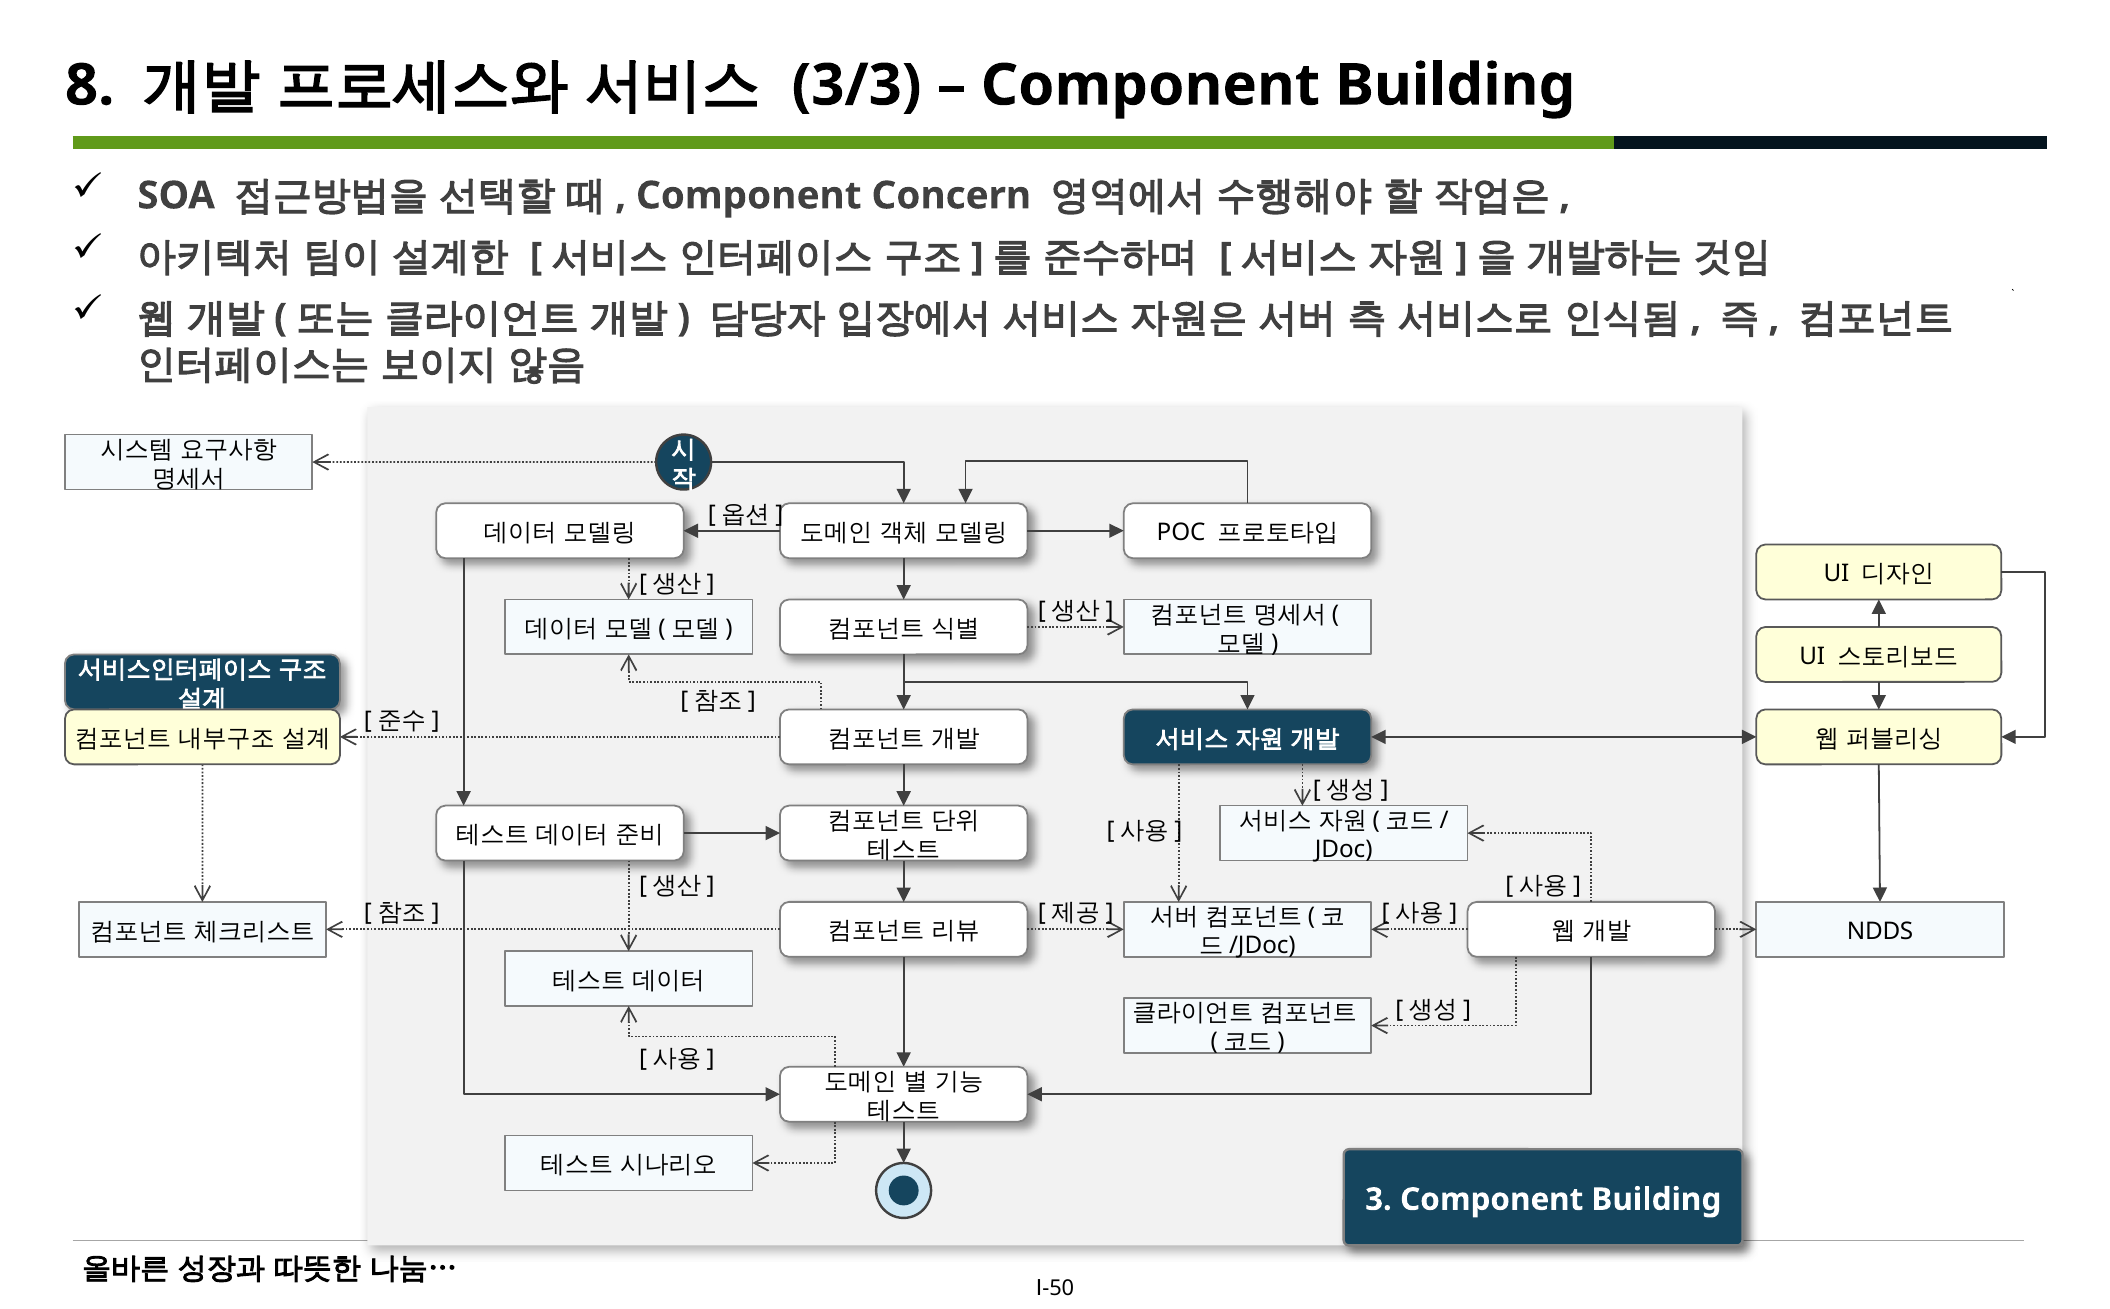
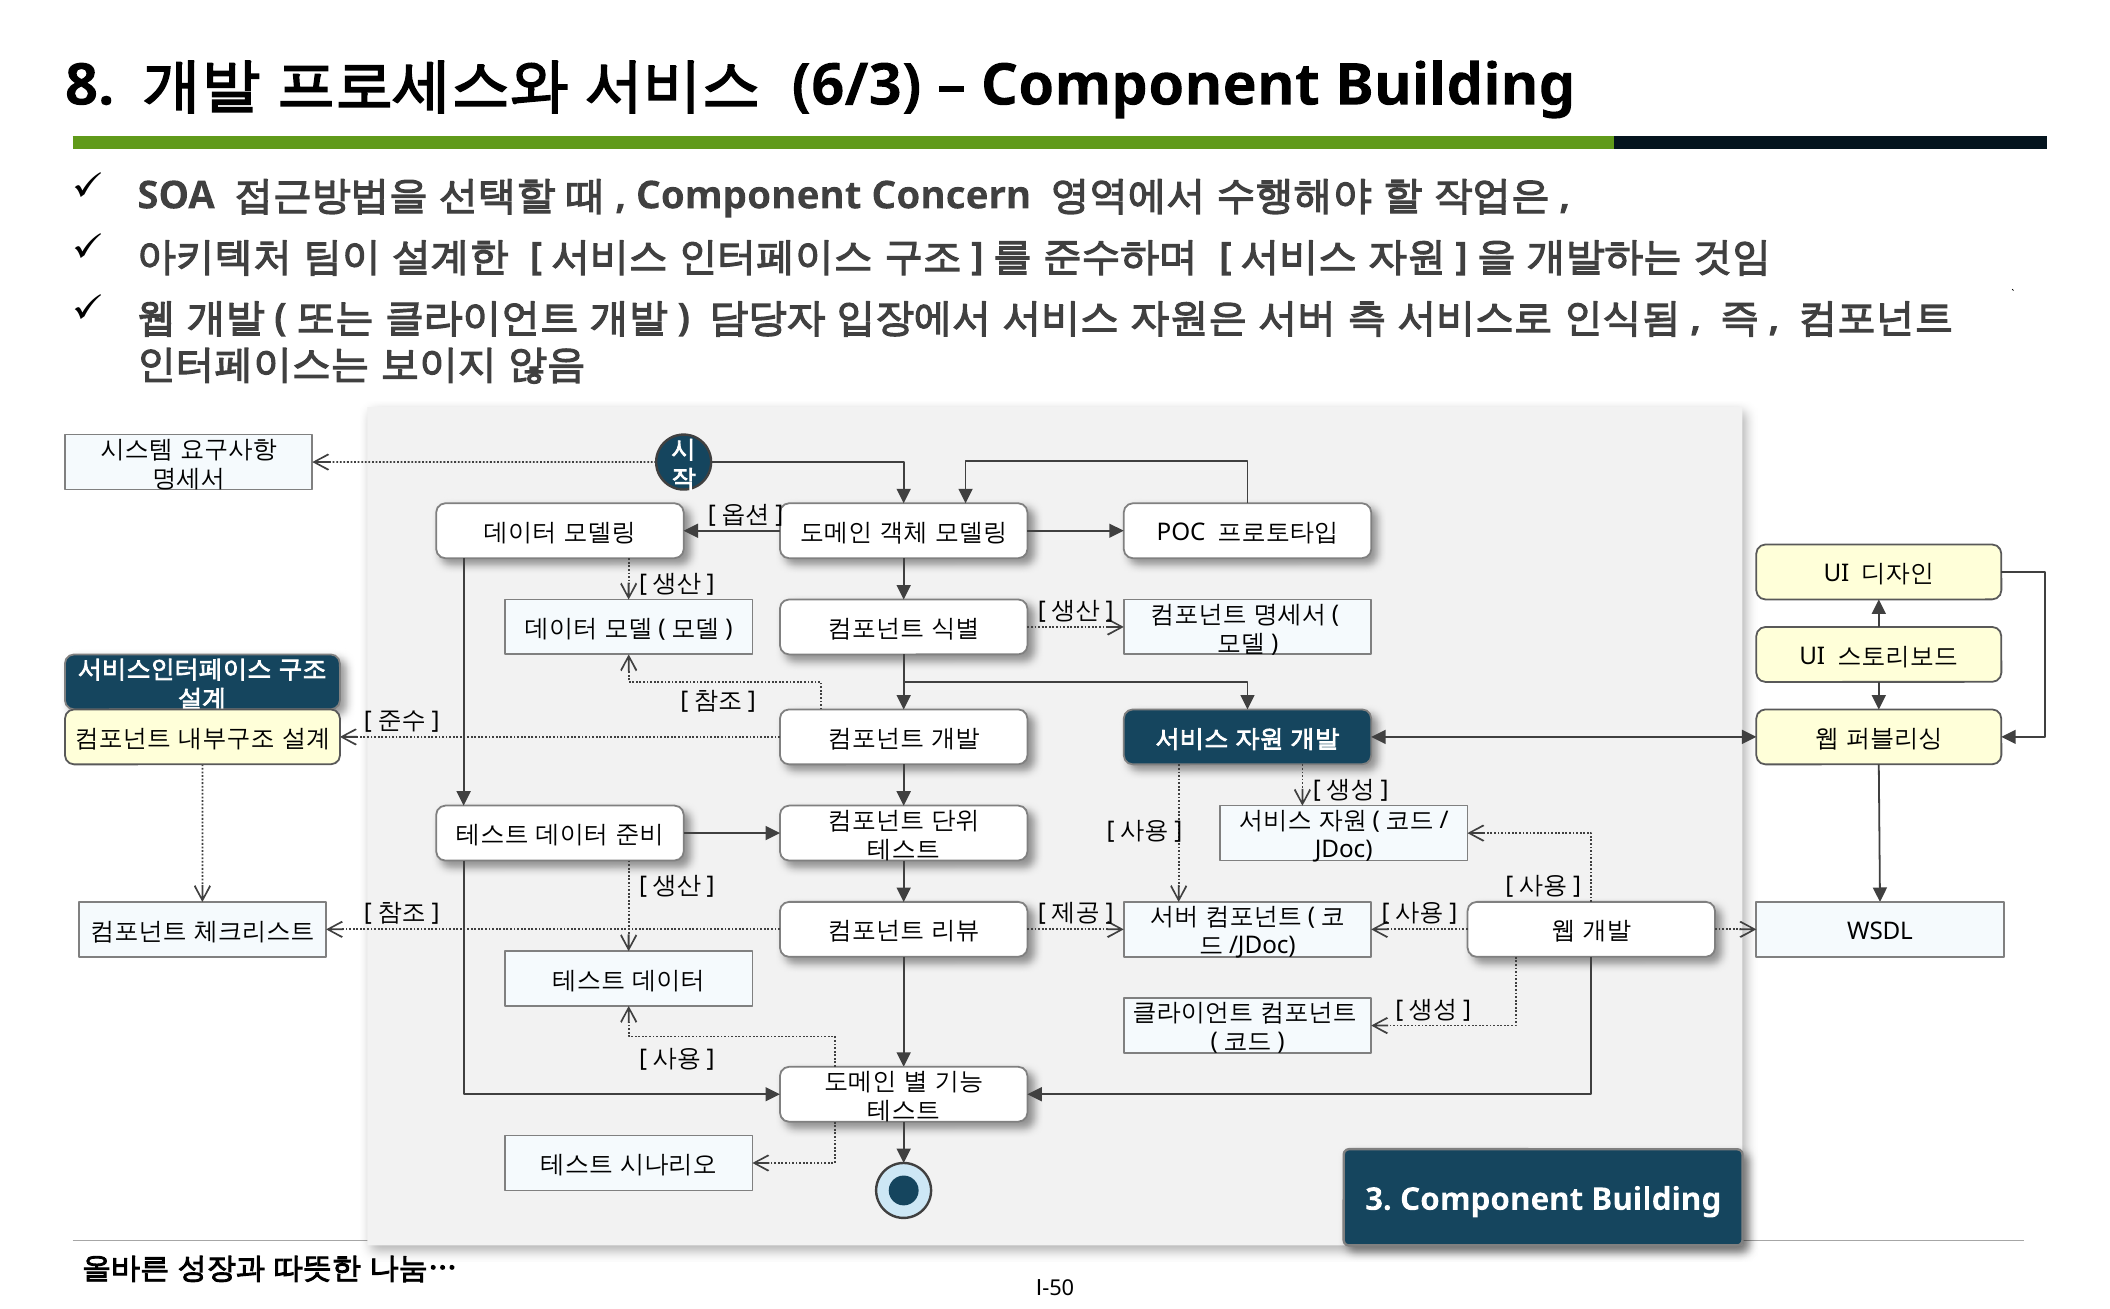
3/3: 3/3 -> 6/3 (857, 85)
NDDS: NDDS -> WSDL (1880, 931)
